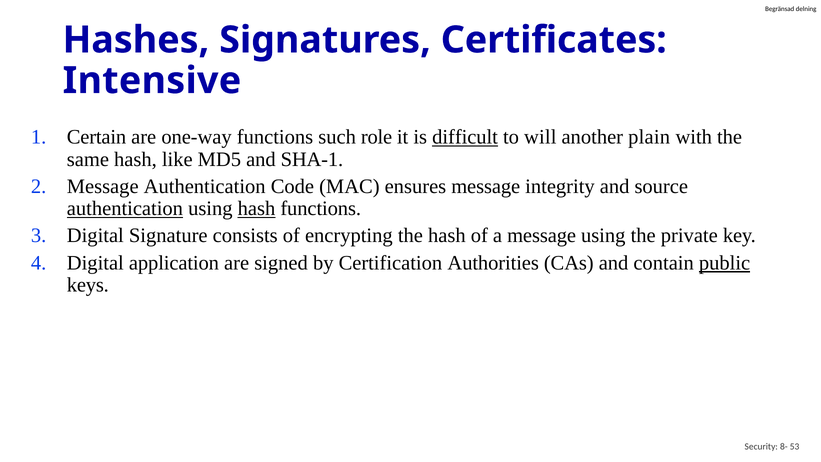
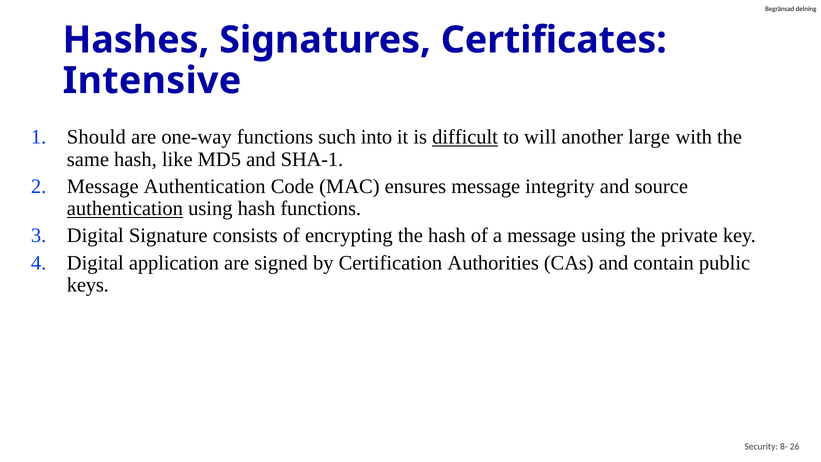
Certain: Certain -> Should (96, 137)
role: role -> into (377, 137)
plain: plain -> large (649, 137)
hash underline: present -> none (257, 208)
public underline: present -> none (725, 263)
53: 53 -> 26 (795, 447)
